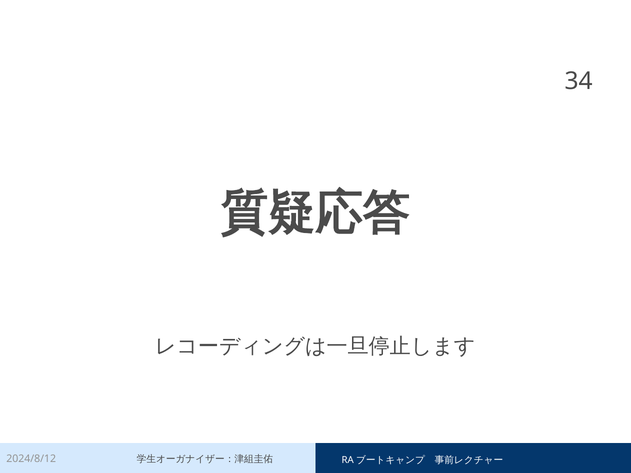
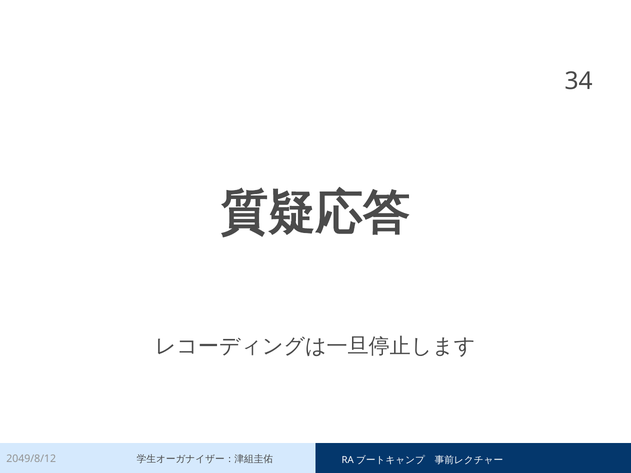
2024/8/12: 2024/8/12 -> 2049/8/12 (31, 459)
